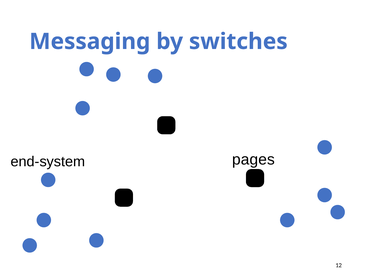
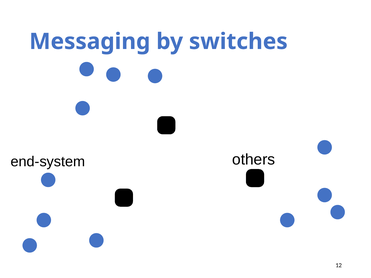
pages: pages -> others (254, 160)
